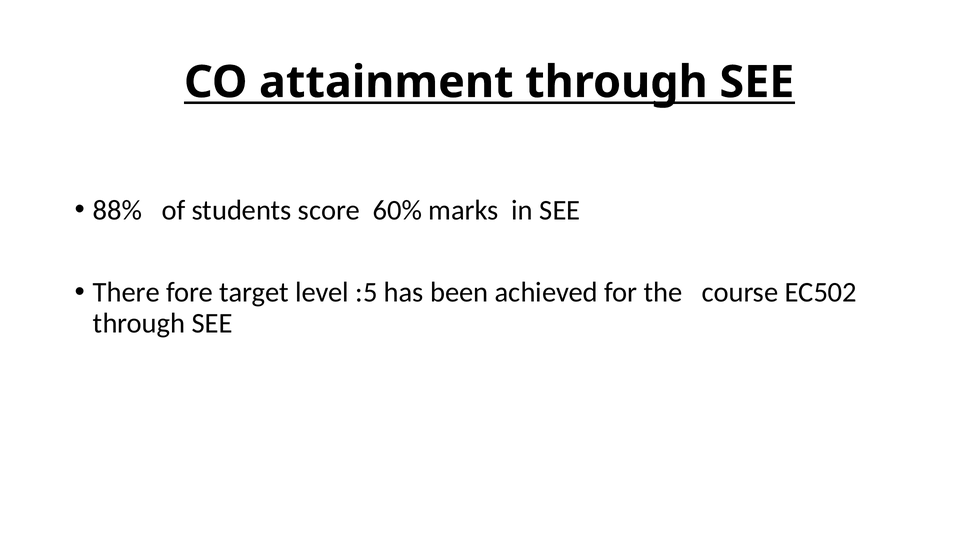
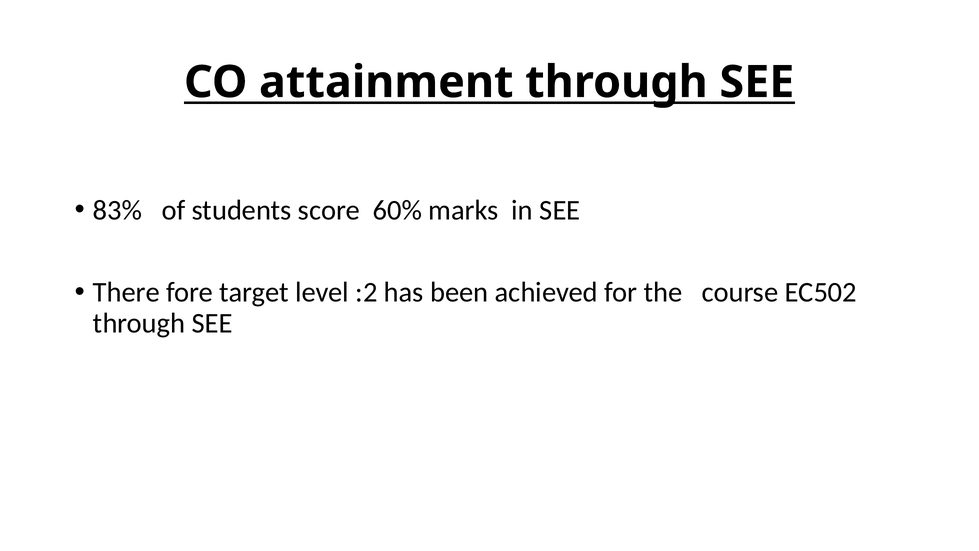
88%: 88% -> 83% (118, 210)
:5: :5 -> :2 (366, 292)
